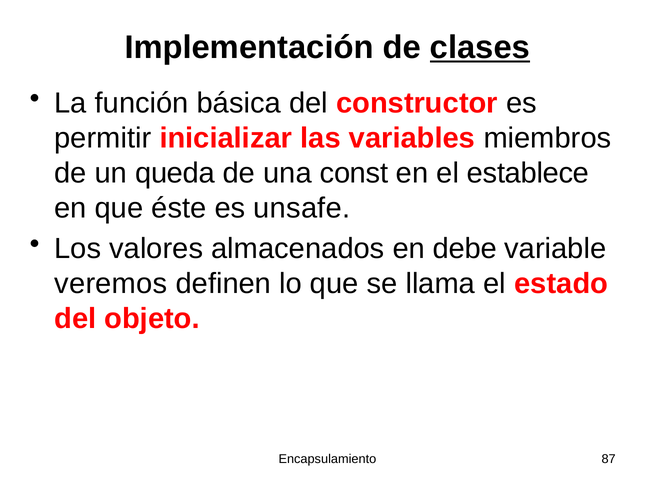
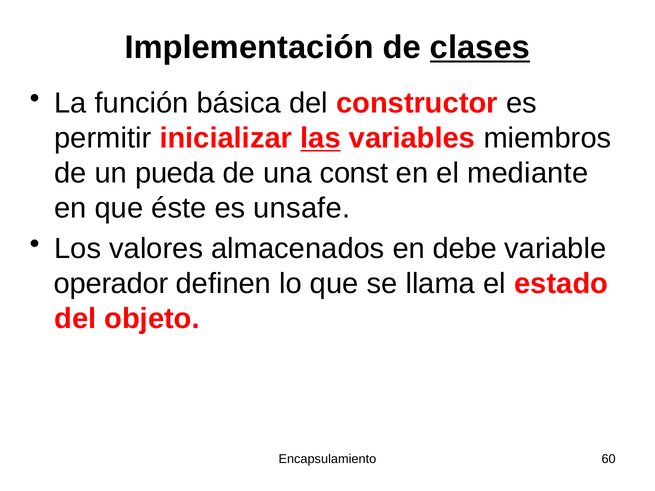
las underline: none -> present (321, 138)
queda: queda -> pueda (175, 173)
establece: establece -> mediante (528, 173)
veremos: veremos -> operador (111, 284)
87: 87 -> 60 (609, 459)
